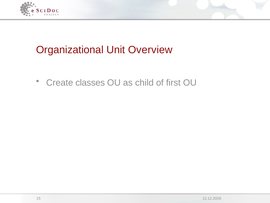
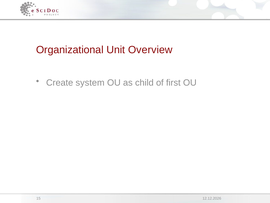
classes: classes -> system (90, 83)
